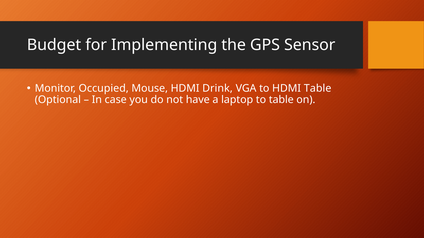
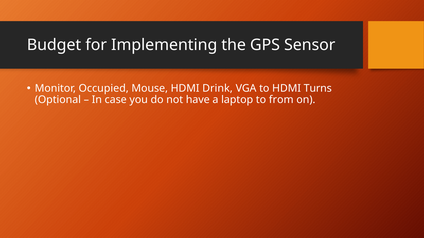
HDMI Table: Table -> Turns (318, 89)
to table: table -> from (281, 100)
